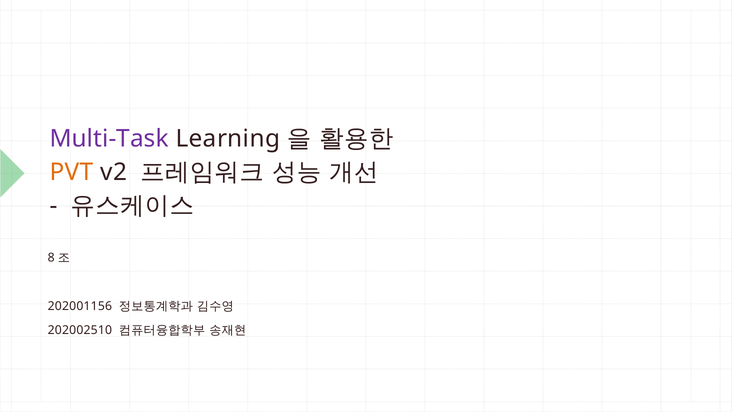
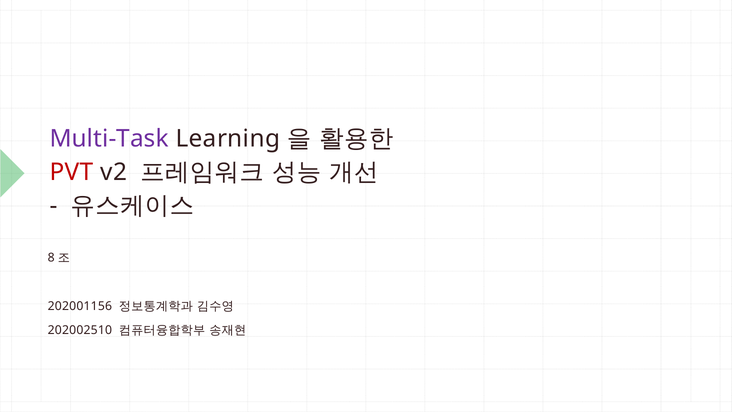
PVT colour: orange -> red (71, 172)
